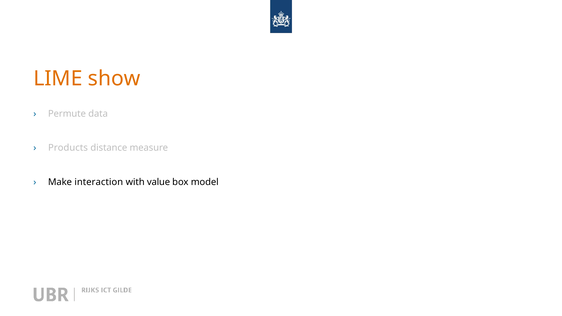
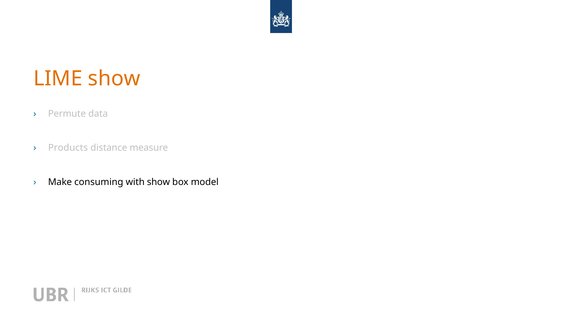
interaction: interaction -> consuming (99, 182)
with value: value -> show (158, 182)
